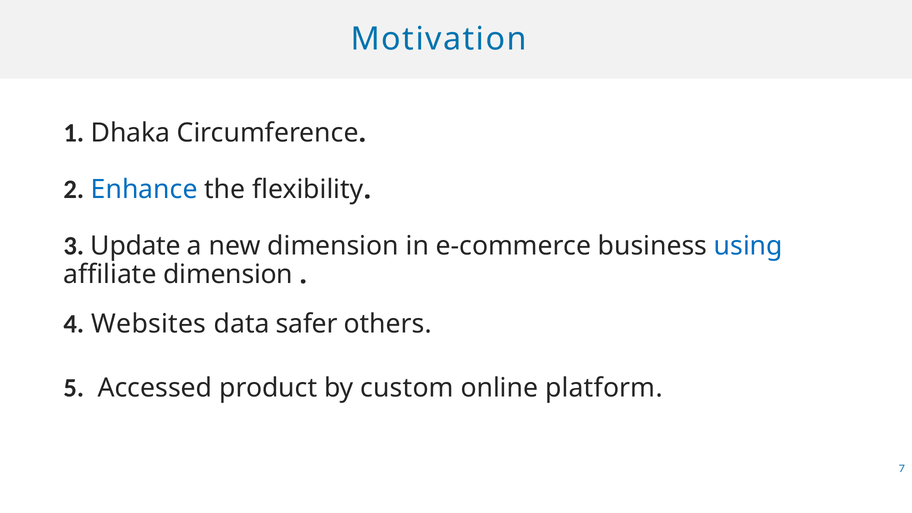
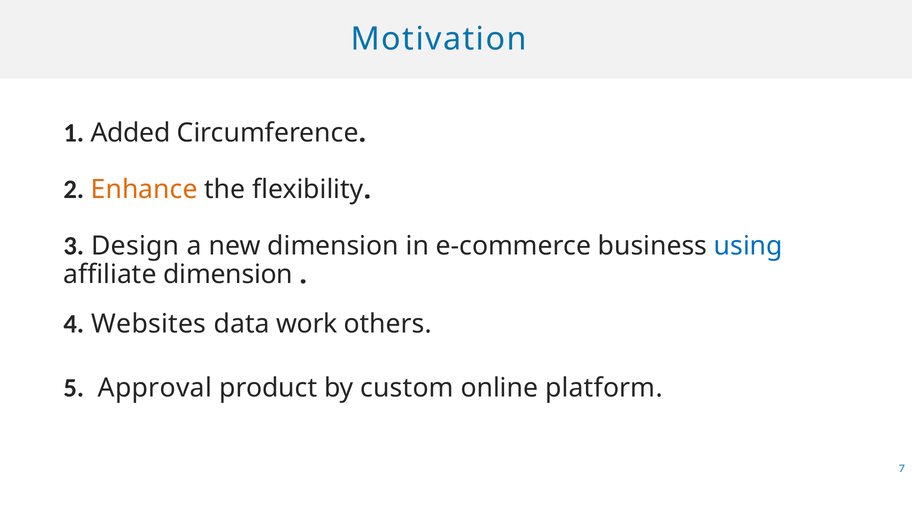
Dhaka: Dhaka -> Added (131, 133)
Enhance colour: blue -> orange (144, 190)
Update: Update -> Design (135, 246)
safer: safer -> work (307, 324)
Accessed: Accessed -> Approval (155, 388)
